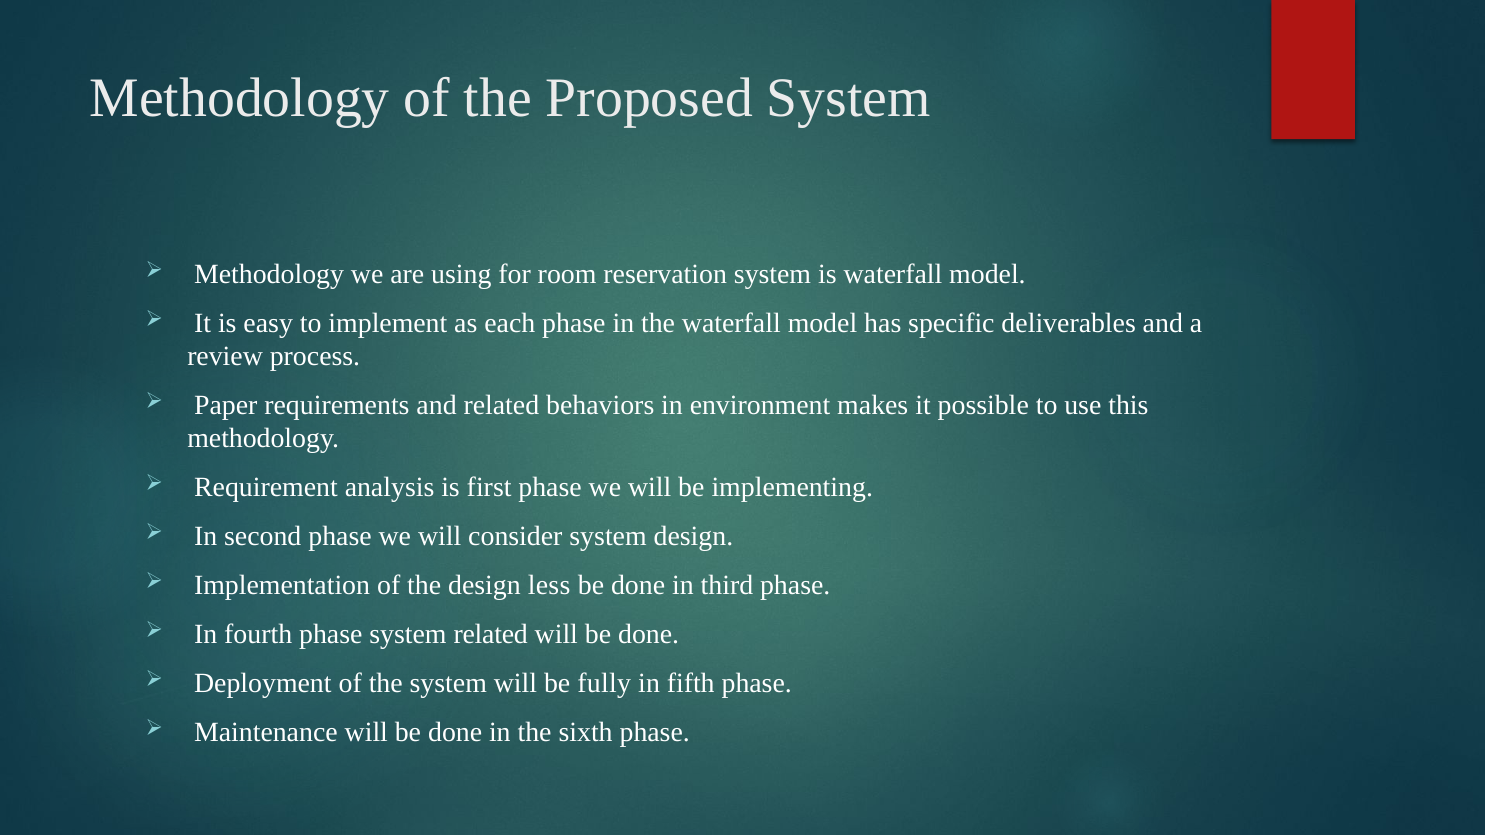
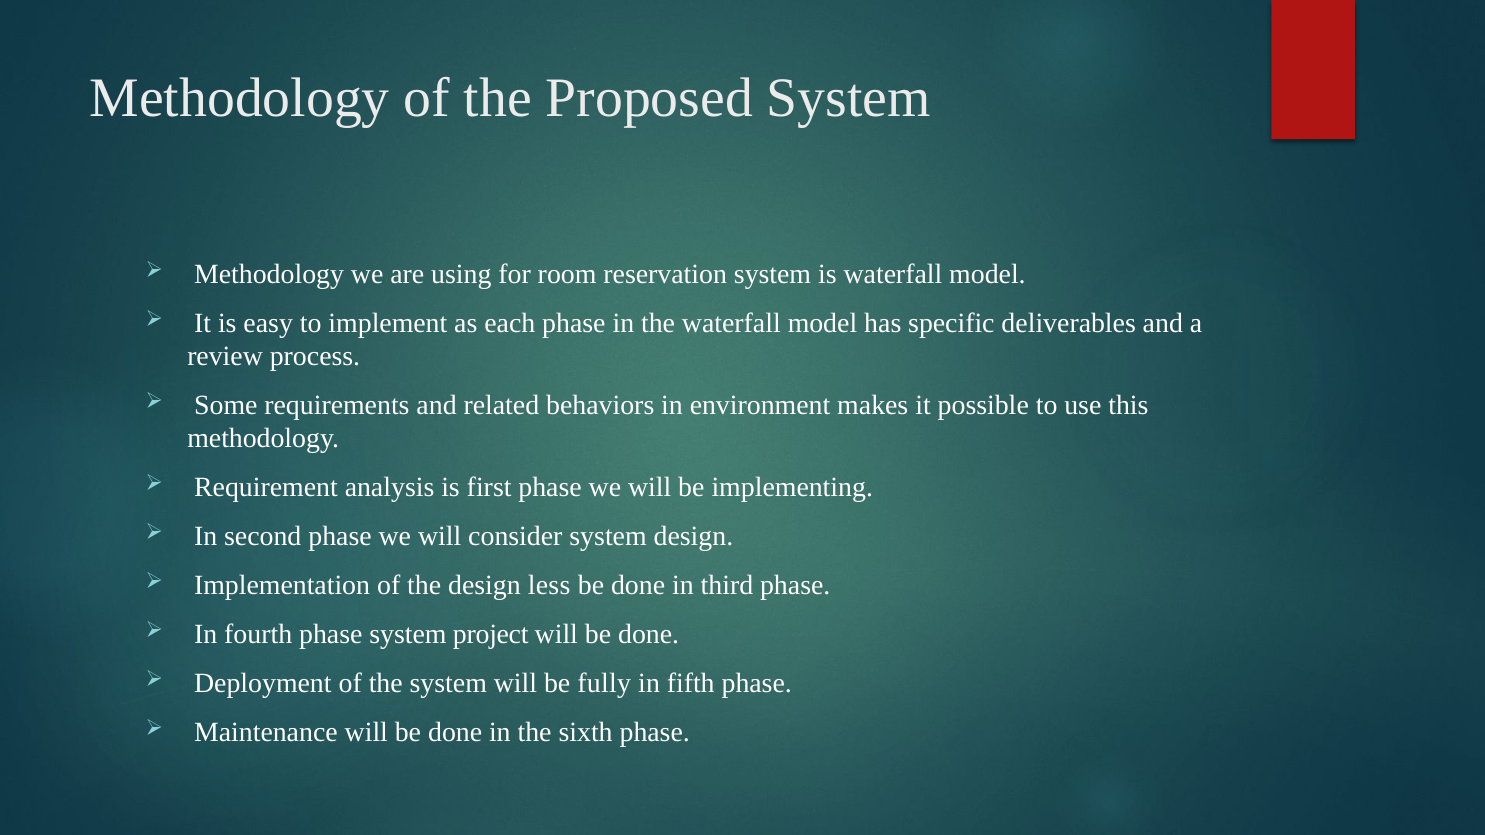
Paper: Paper -> Some (226, 405)
system related: related -> project (491, 634)
